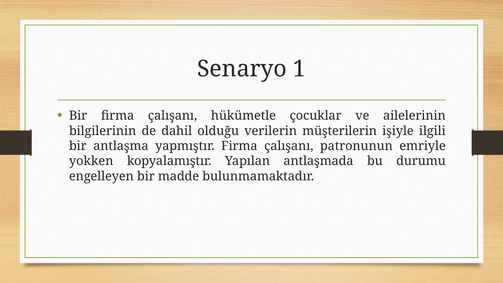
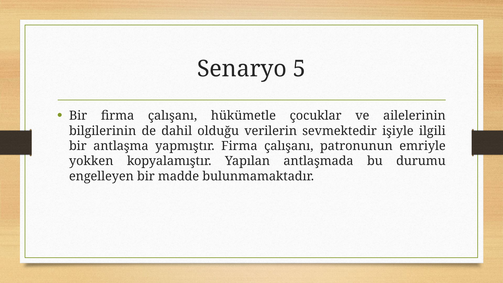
1: 1 -> 5 (299, 69)
müşterilerin: müşterilerin -> sevmektedir (340, 131)
